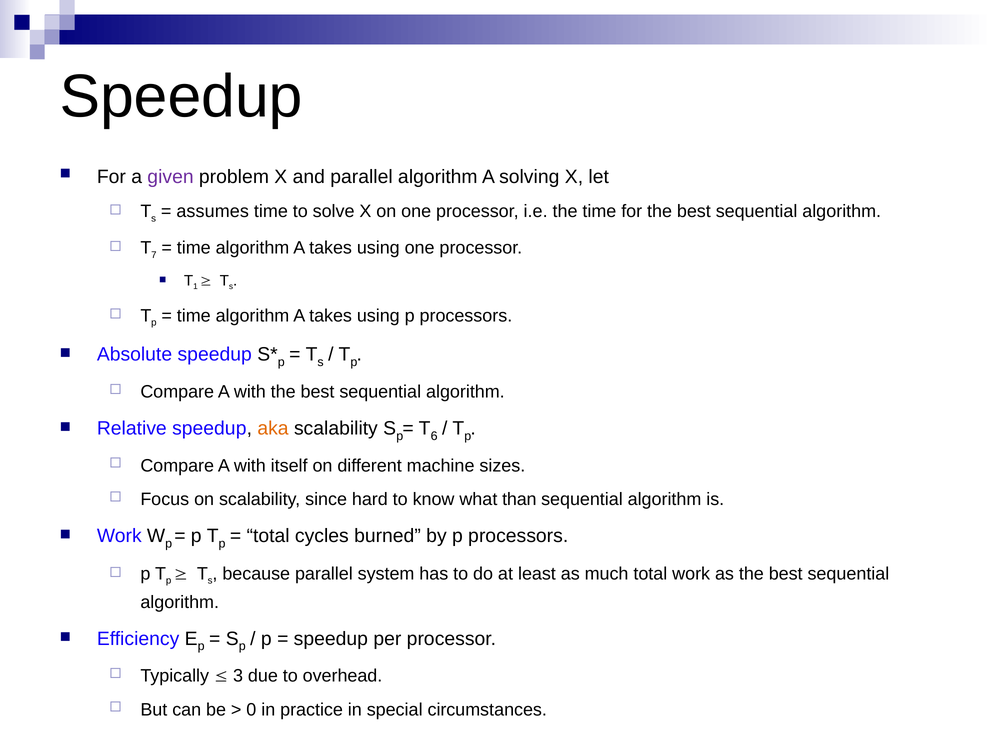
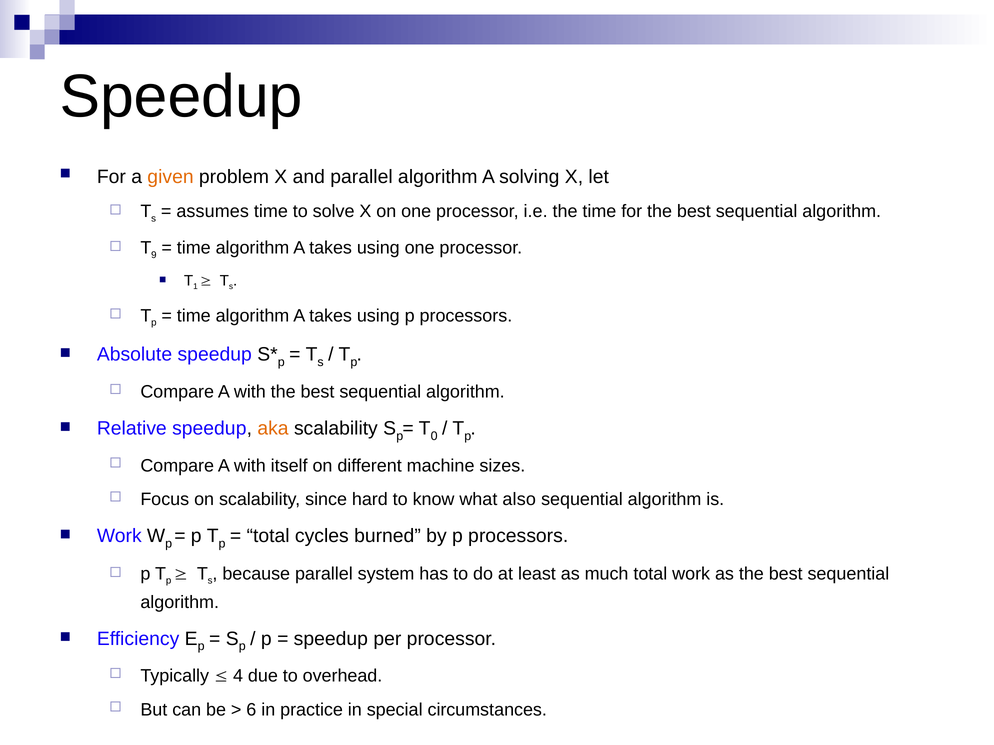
given colour: purple -> orange (171, 177)
7: 7 -> 9 (154, 255)
6: 6 -> 0 (434, 436)
than: than -> also (519, 500)
3: 3 -> 4 (238, 677)
0: 0 -> 6 (251, 710)
